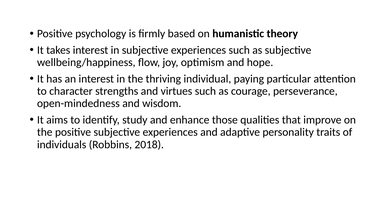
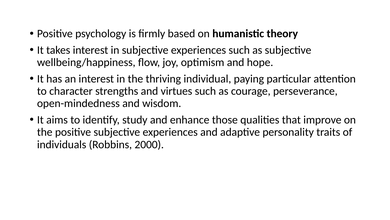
2018: 2018 -> 2000 (149, 144)
